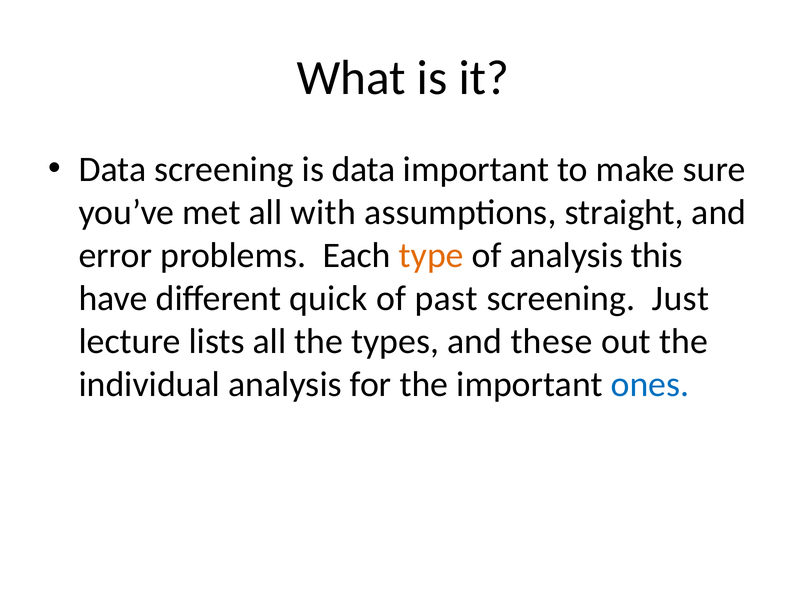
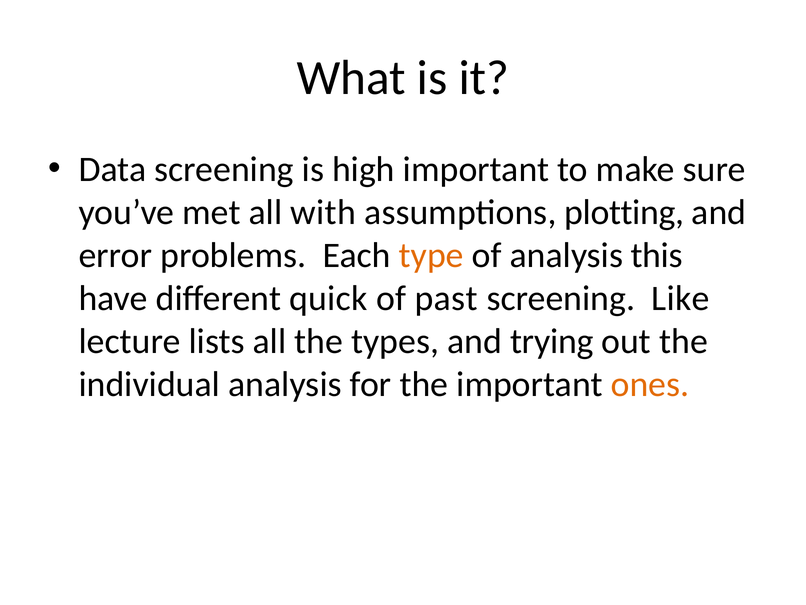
is data: data -> high (363, 169)
straight: straight -> plotting (624, 212)
Just: Just -> Like (680, 298)
these: these -> trying (552, 341)
ones colour: blue -> orange (650, 384)
